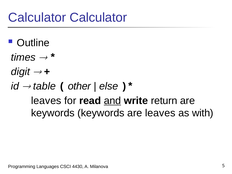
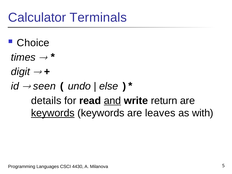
Calculator Calculator: Calculator -> Terminals (98, 17)
Outline: Outline -> Choice (33, 43)
table: table -> seen (44, 86)
other: other -> undo (79, 86)
leaves: leaves -> details (46, 101)
keywords underline: none -> present (53, 113)
